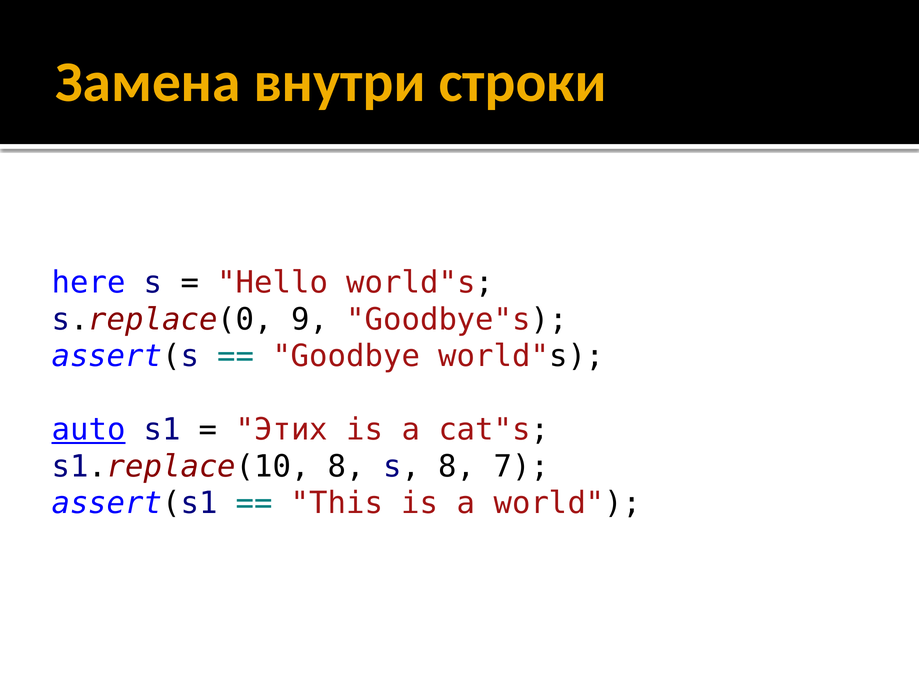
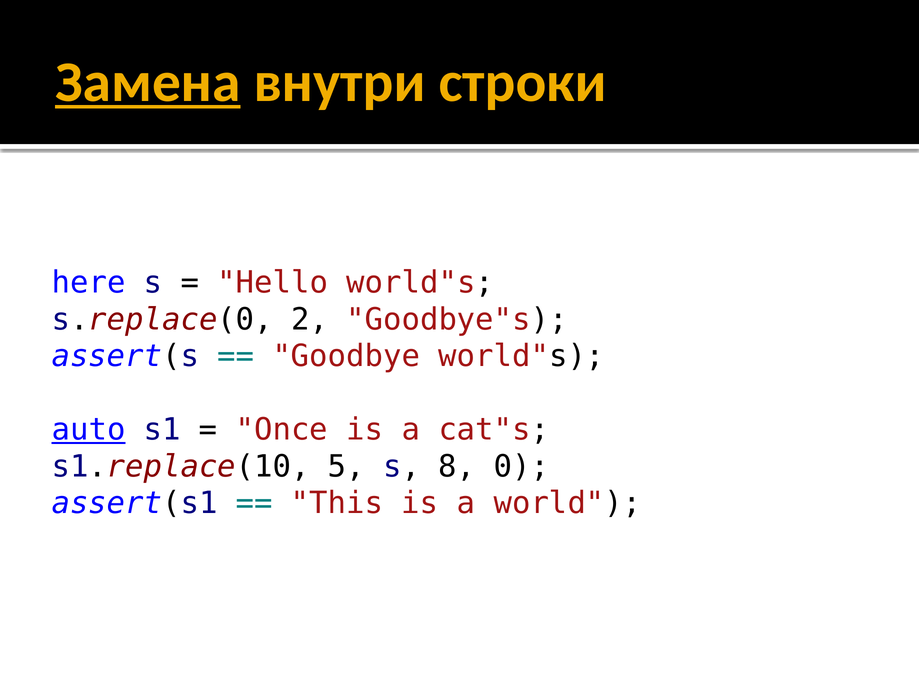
Замена underline: none -> present (148, 82)
9: 9 -> 2 (310, 320)
Этих: Этих -> Once (282, 430)
s1.replace(10 8: 8 -> 5 (346, 467)
7: 7 -> 0 (521, 467)
